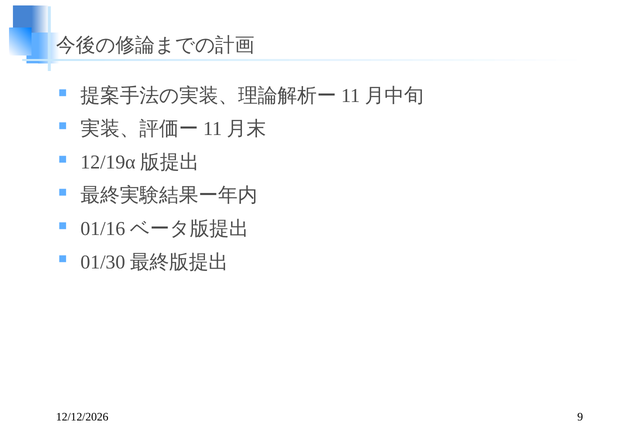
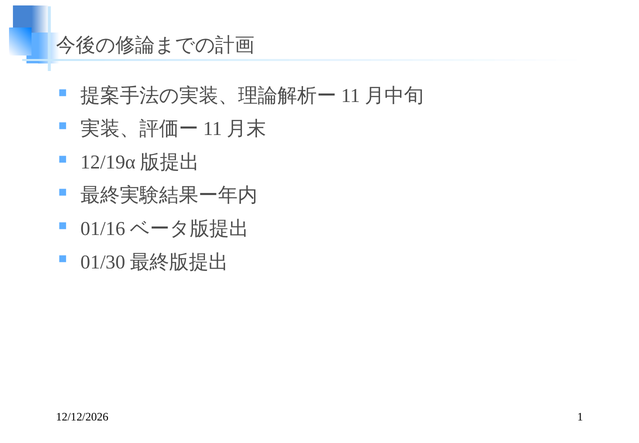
9: 9 -> 1 (580, 417)
